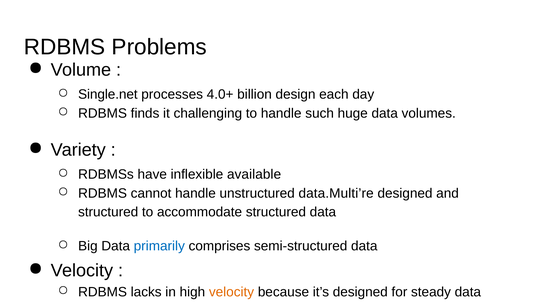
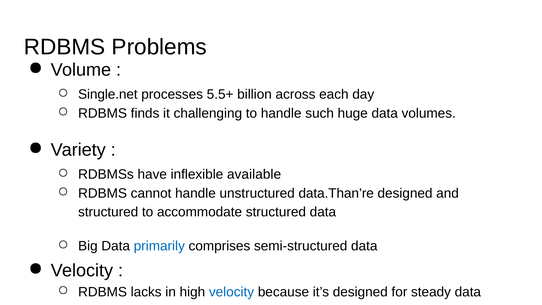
4.0+: 4.0+ -> 5.5+ (220, 94)
design: design -> across (296, 94)
data.Multi’re: data.Multi’re -> data.Than’re (336, 193)
velocity colour: orange -> blue (232, 292)
